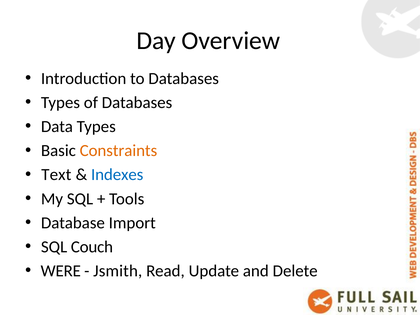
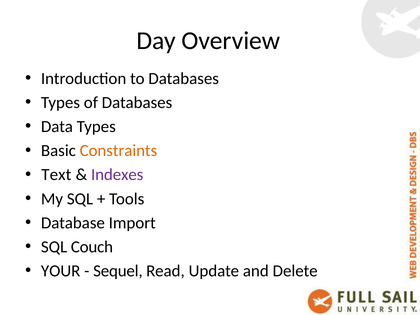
Indexes colour: blue -> purple (117, 175)
WERE: WERE -> YOUR (61, 271)
Jsmith: Jsmith -> Sequel (118, 271)
